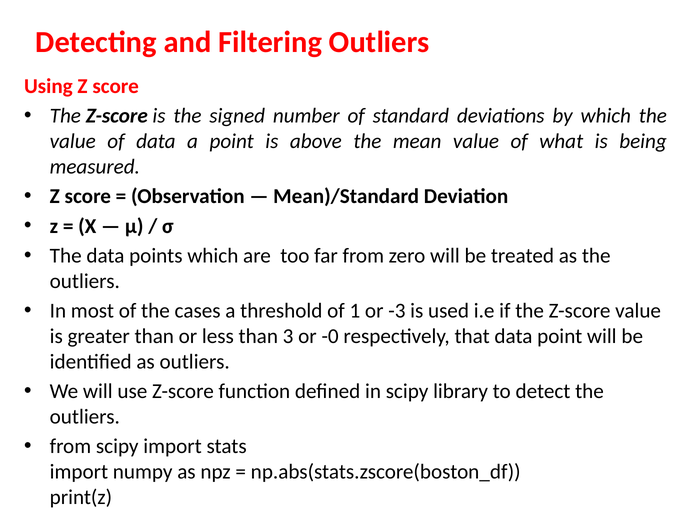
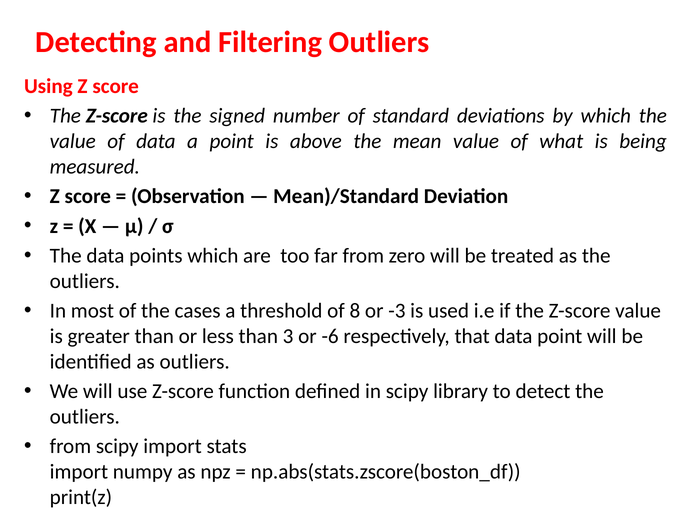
1: 1 -> 8 (355, 310)
-0: -0 -> -6 (330, 336)
